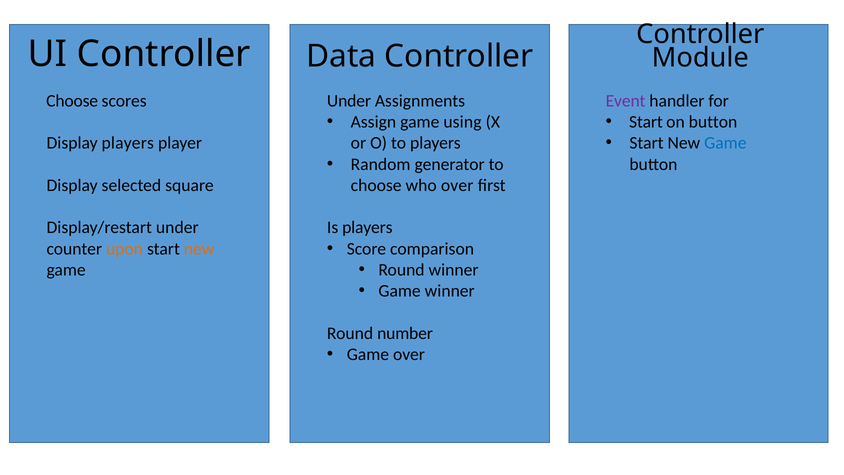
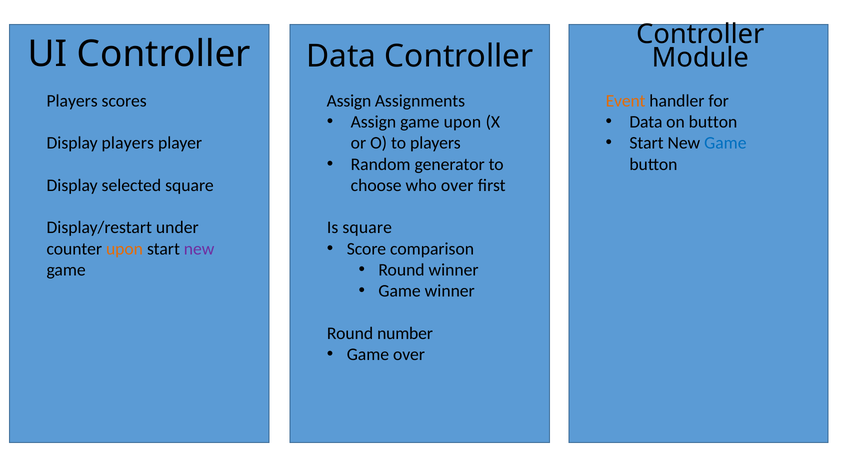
Choose: Choose -> Players (72, 101)
Under: Under -> Assign (349, 101)
Event colour: purple -> orange (626, 101)
game using: using -> upon (462, 122)
Start: Start -> Data (646, 122)
Is players: players -> square (367, 227)
new colour: orange -> purple (199, 249)
